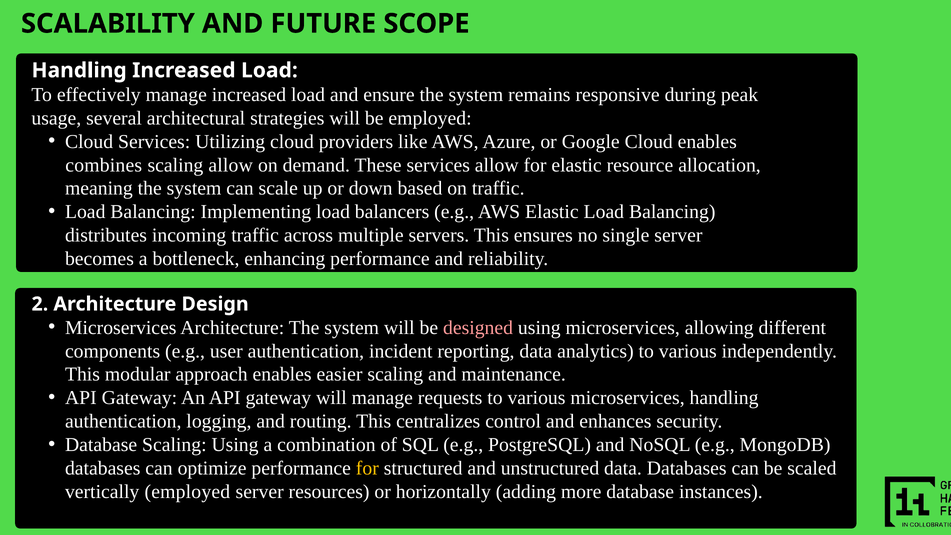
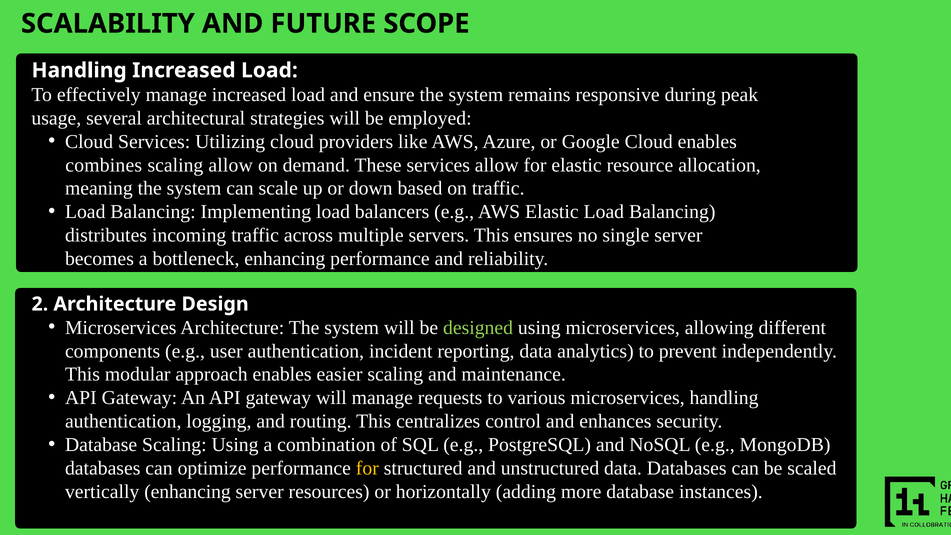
designed colour: pink -> light green (478, 327)
analytics to various: various -> prevent (688, 351)
vertically employed: employed -> enhancing (188, 492)
